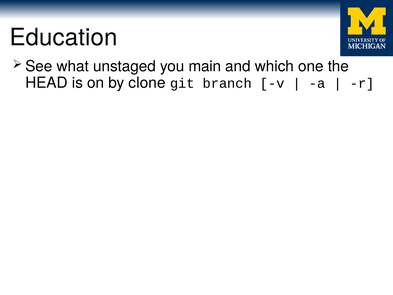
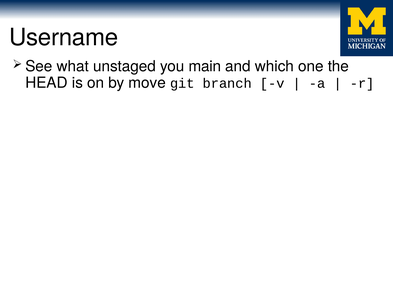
Education: Education -> Username (64, 37)
clone: clone -> move (147, 83)
